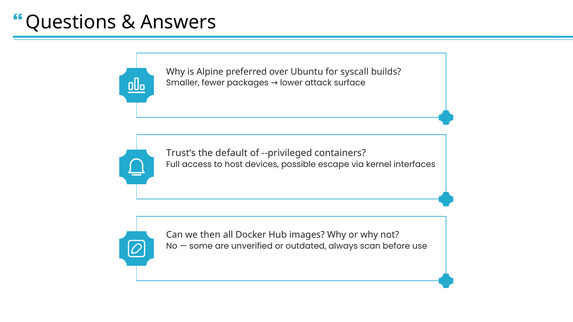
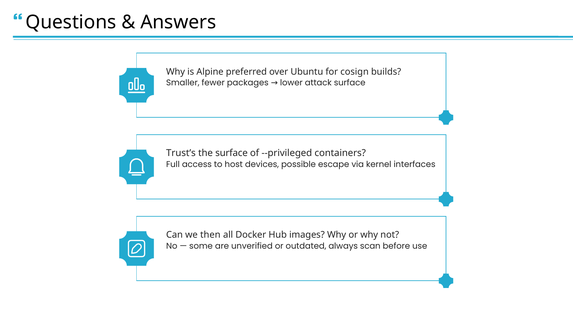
syscall: syscall -> cosign (355, 72)
the default: default -> surface (232, 153)
